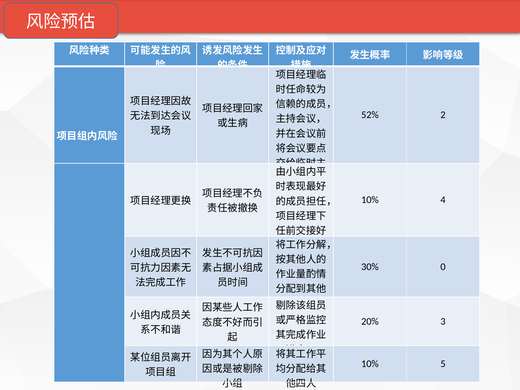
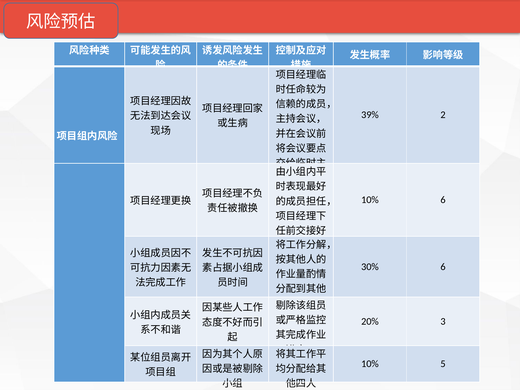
52%: 52% -> 39% (370, 115)
10% 4: 4 -> 6 (443, 200)
30% 0: 0 -> 6 (443, 267)
